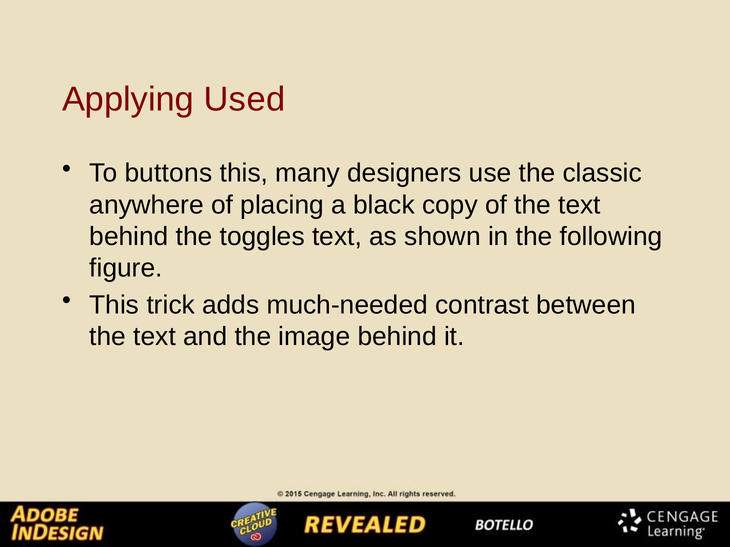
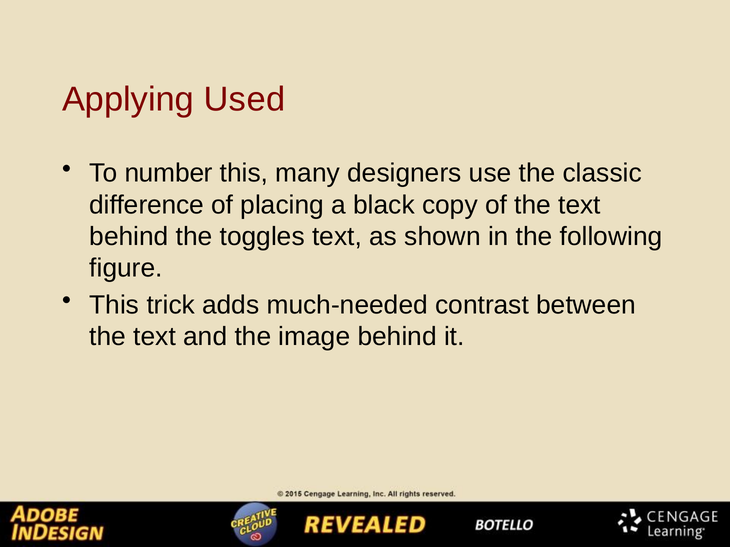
buttons: buttons -> number (169, 173)
anywhere: anywhere -> difference (147, 205)
